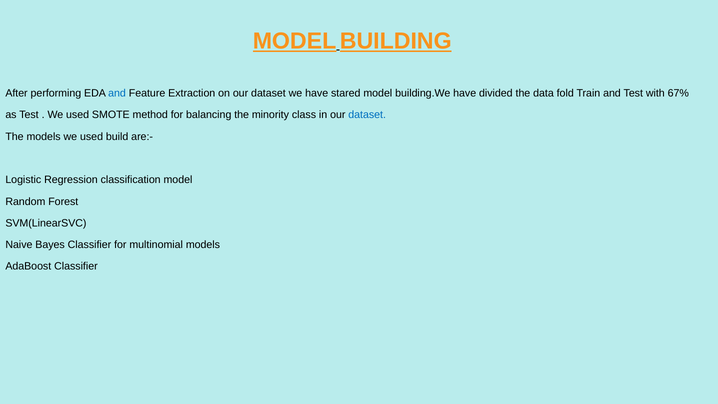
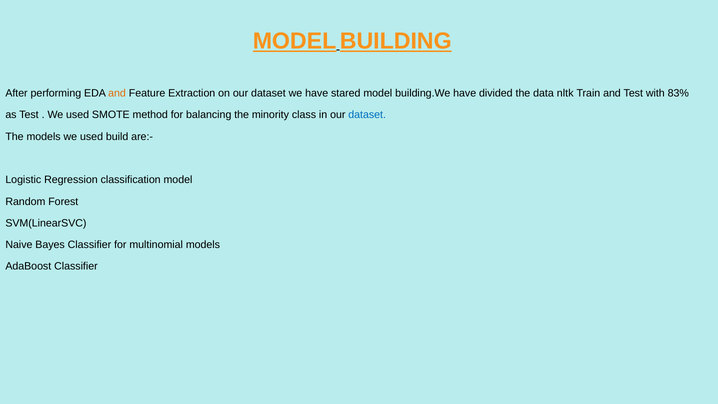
and colour: blue -> orange (117, 93)
fold: fold -> nltk (565, 93)
67%: 67% -> 83% (678, 93)
